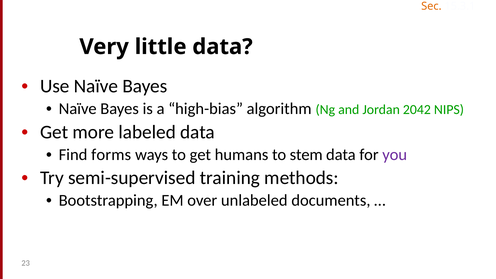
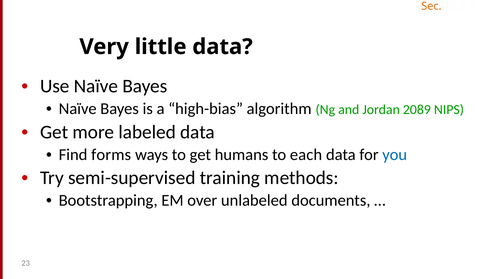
2042: 2042 -> 2089 (417, 110)
stem: stem -> each (306, 155)
you colour: purple -> blue (395, 155)
